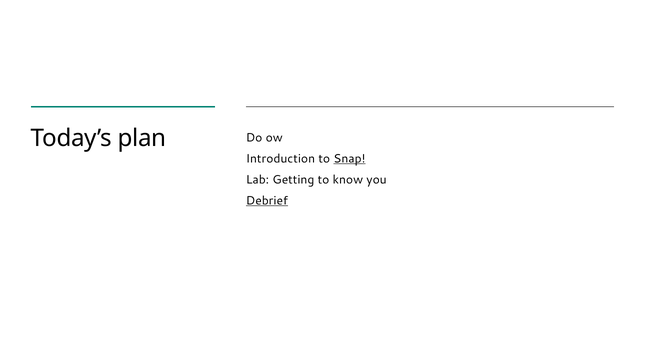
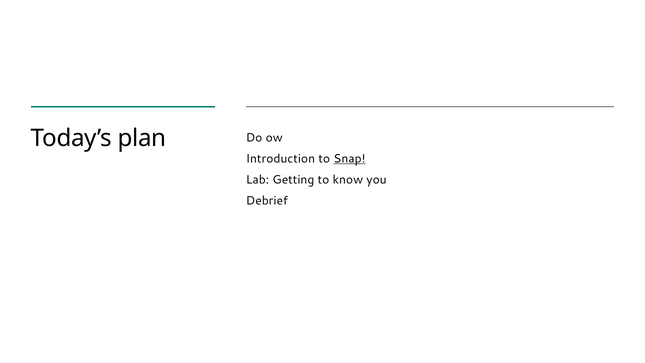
Debrief underline: present -> none (267, 200)
